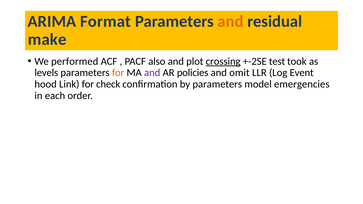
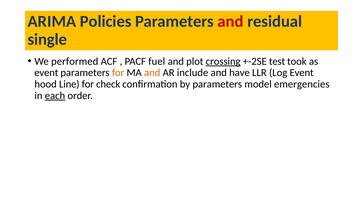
Format: Format -> Policies (106, 21)
and colour: orange -> red (231, 21)
make: make -> single (47, 39)
also: also -> fuel (157, 61)
levels: levels -> event (46, 73)
and colour: purple -> orange (152, 73)
policies: policies -> include (193, 73)
omit: omit -> have (239, 73)
Link: Link -> Line (69, 84)
each underline: none -> present (55, 96)
